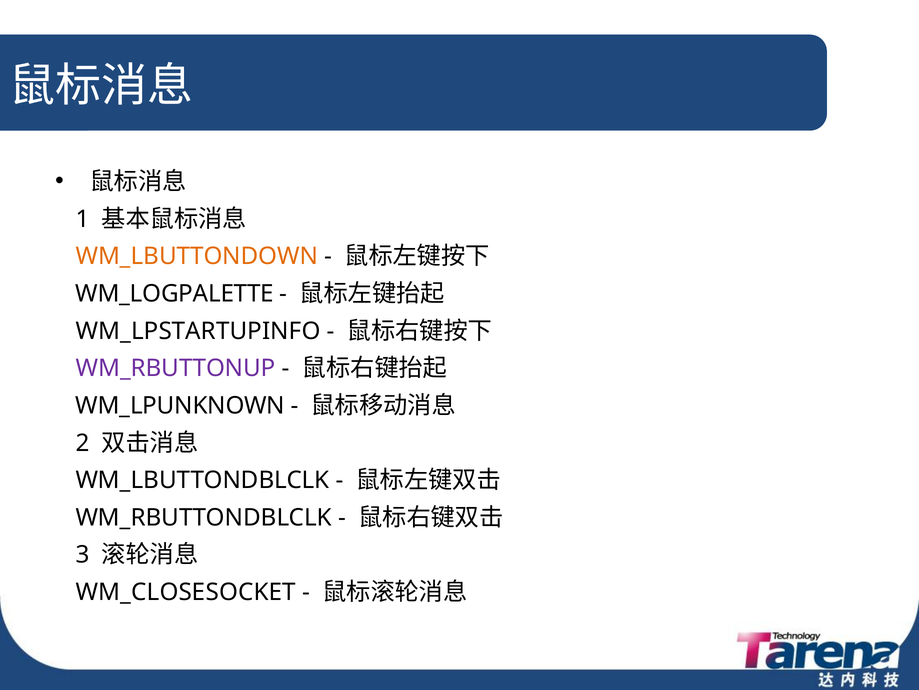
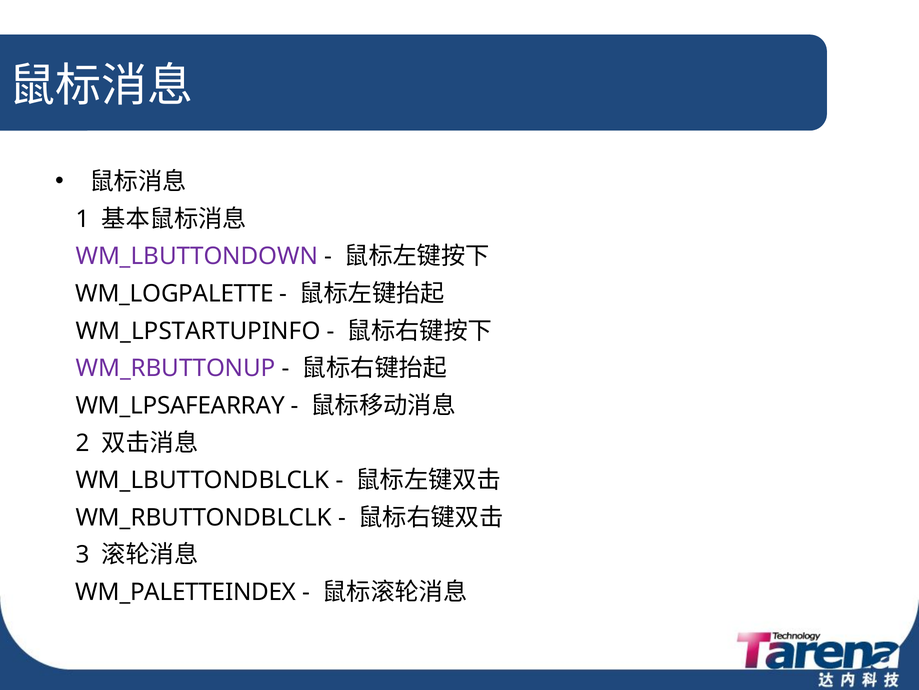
WM_LBUTTONDOWN colour: orange -> purple (197, 256)
WM_LPUNKNOWN: WM_LPUNKNOWN -> WM_LPSAFEARRAY (180, 405)
WM_CLOSESOCKET: WM_CLOSESOCKET -> WM_PALETTEINDEX (186, 592)
